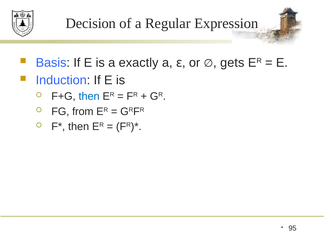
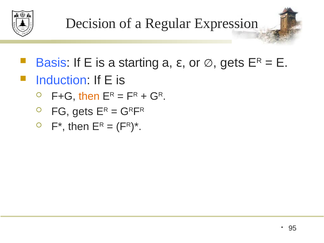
exactly: exactly -> starting (139, 63)
then colour: blue -> orange (89, 96)
FG from: from -> gets (83, 112)
